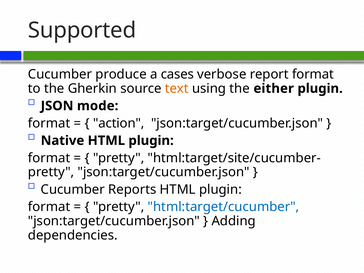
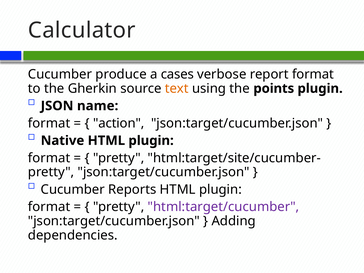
Supported: Supported -> Calculator (82, 30)
either: either -> points (274, 88)
mode: mode -> name (98, 106)
html:target/cucumber colour: blue -> purple (223, 207)
